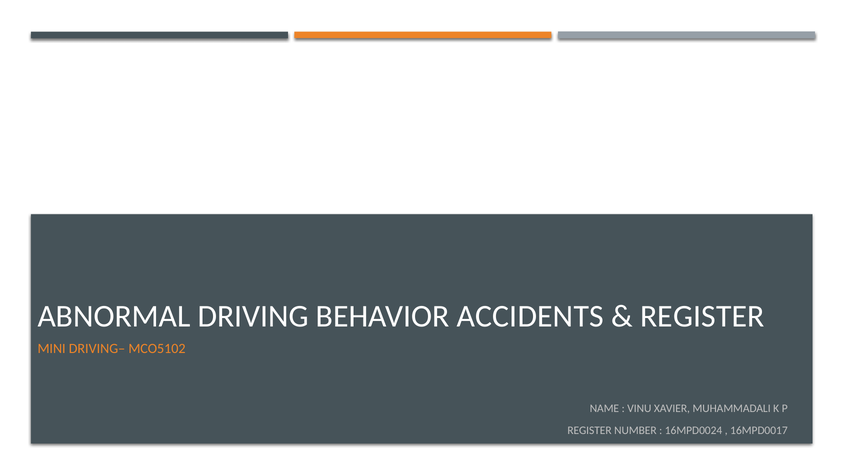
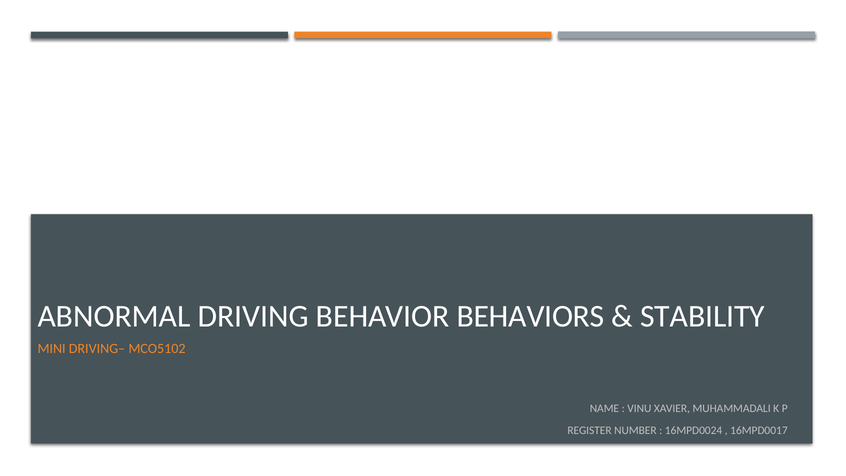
ACCIDENTS: ACCIDENTS -> BEHAVIORS (530, 316)
REGISTER: REGISTER -> STABILITY (702, 316)
